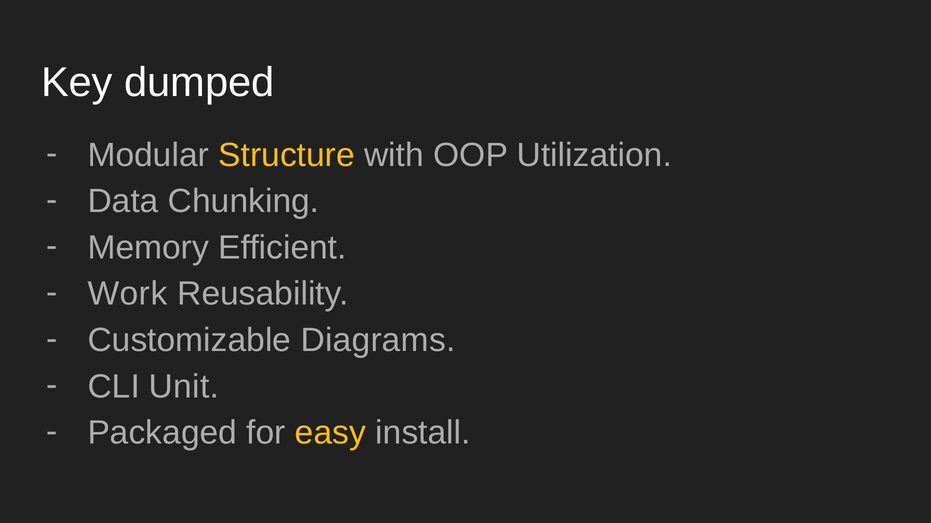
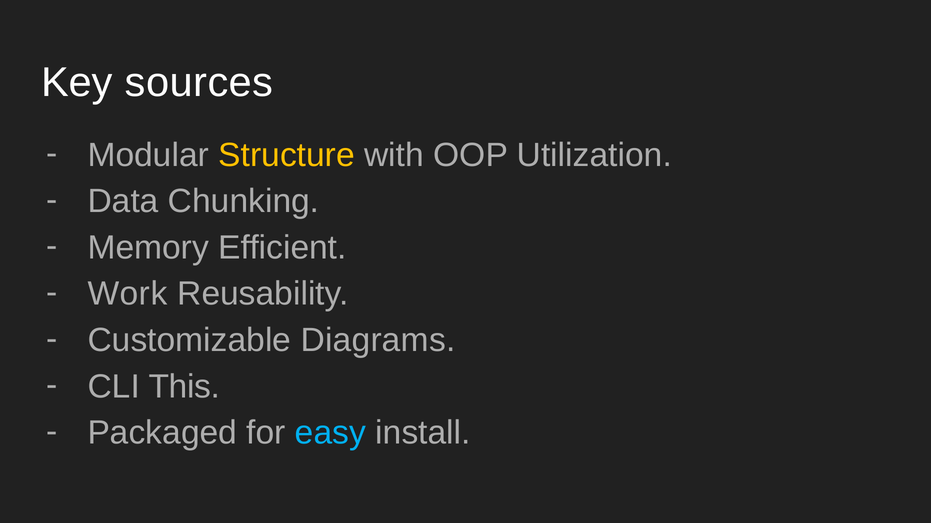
dumped: dumped -> sources (199, 83)
Unit: Unit -> This (184, 387)
easy colour: yellow -> light blue (330, 433)
